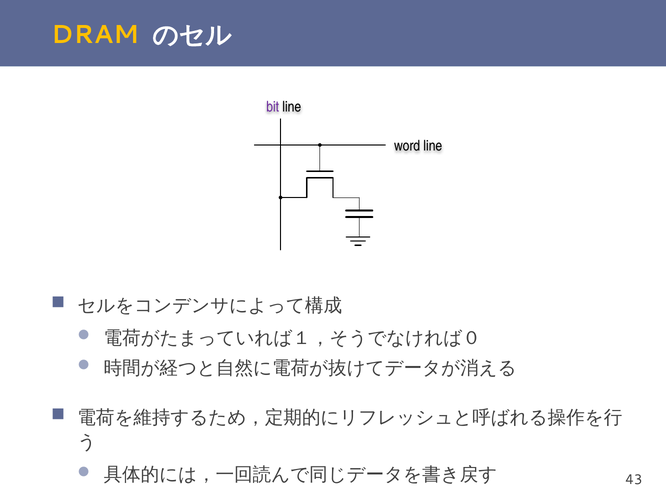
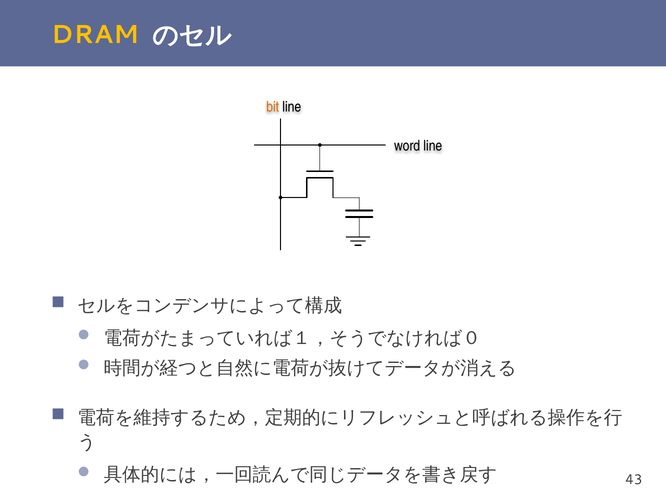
bit colour: purple -> orange (273, 107)
